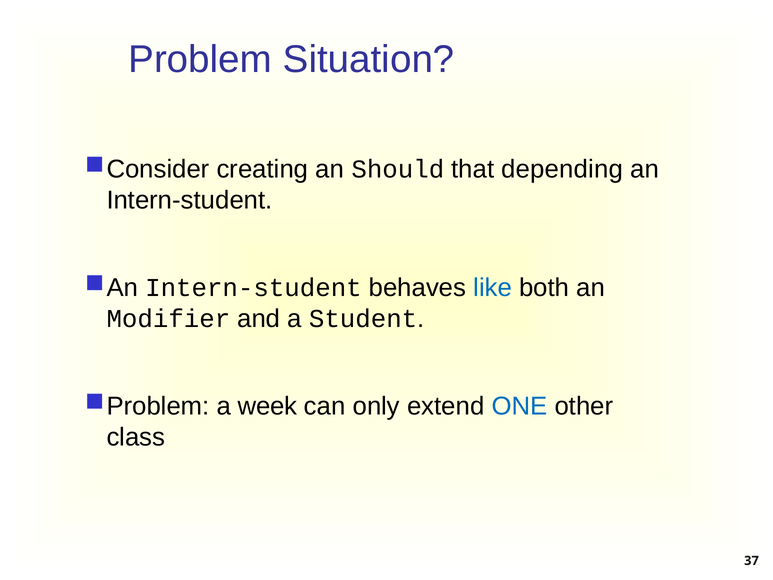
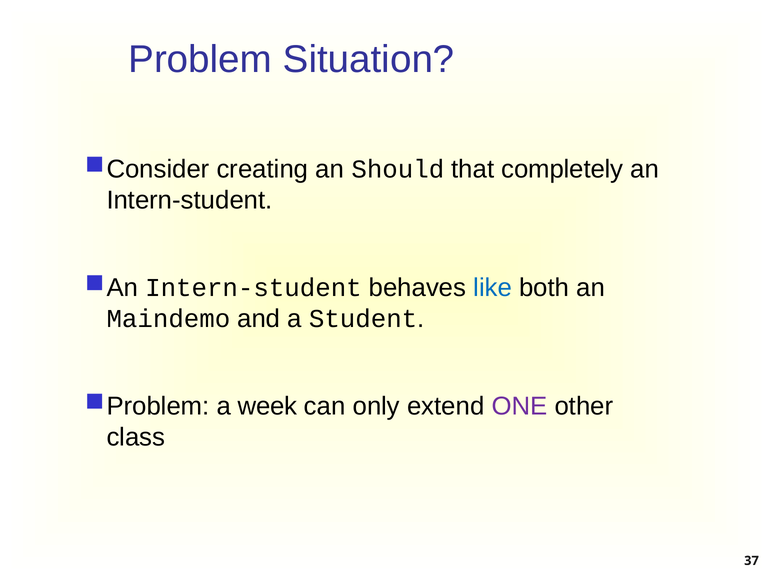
depending: depending -> completely (562, 169)
Modifier: Modifier -> Maindemo (168, 319)
ONE colour: blue -> purple (519, 406)
